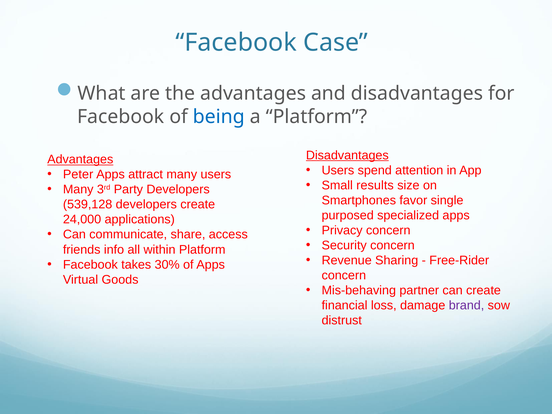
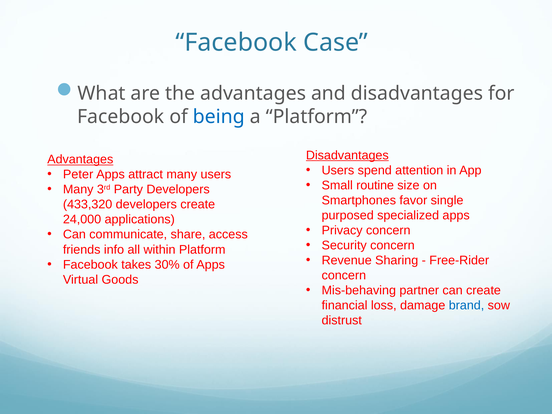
results: results -> routine (375, 185)
539,128: 539,128 -> 433,320 (88, 204)
brand colour: purple -> blue (466, 305)
